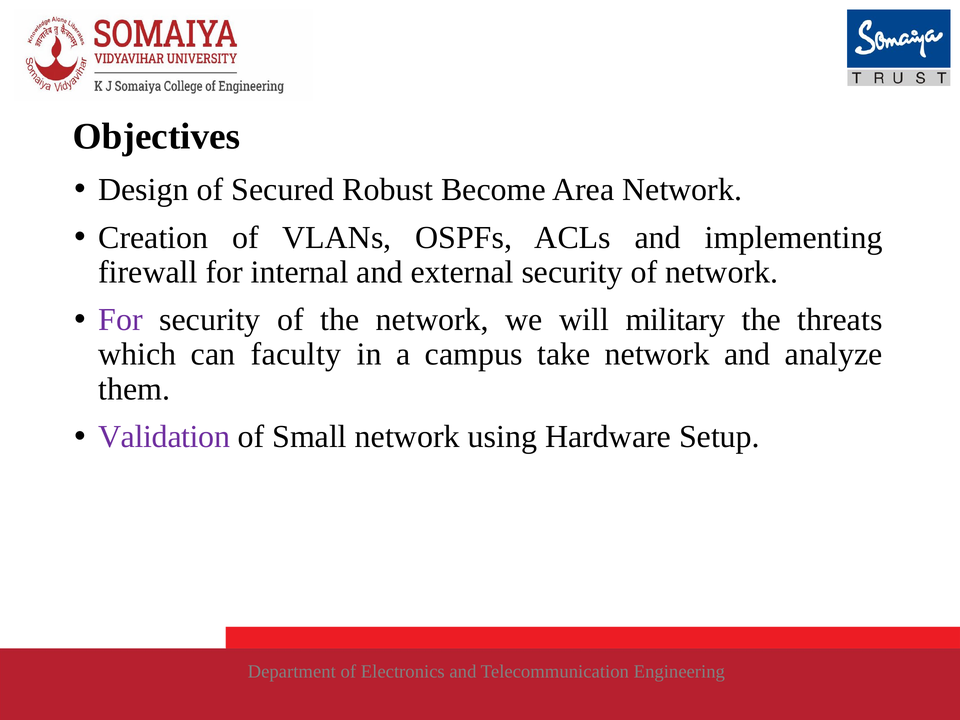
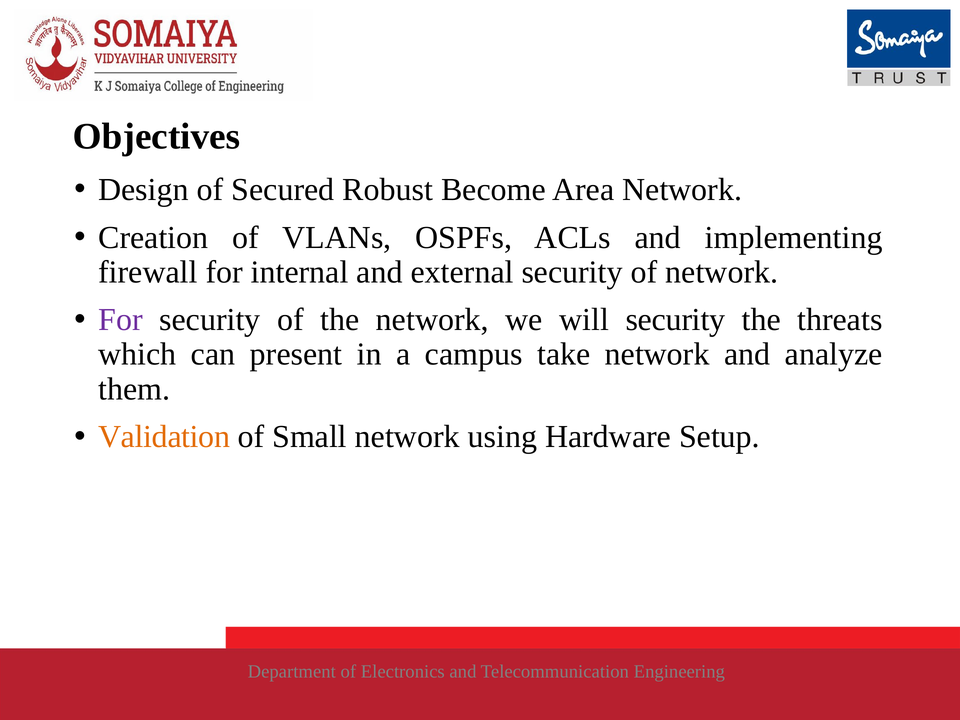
will military: military -> security (675, 320)
faculty: faculty -> present (296, 354)
Validation colour: purple -> orange (164, 437)
